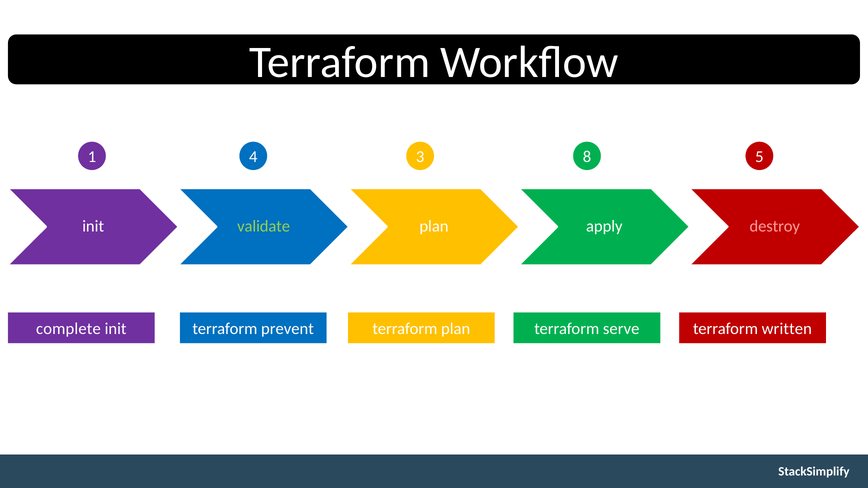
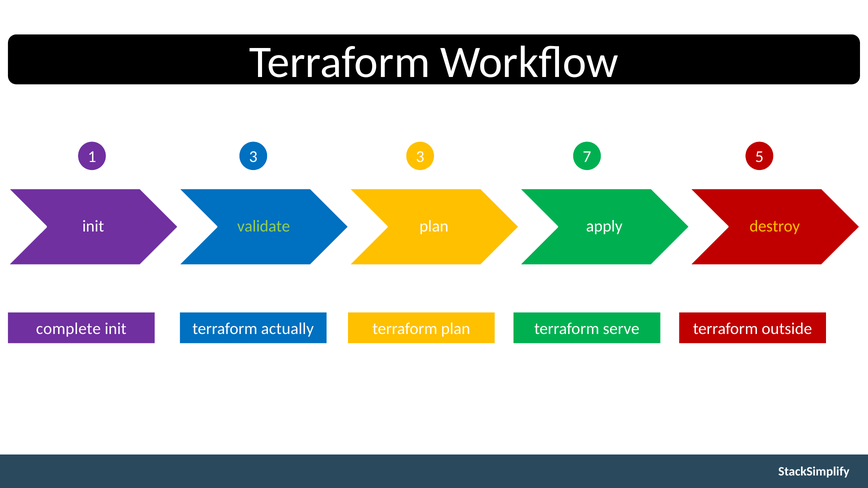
1 4: 4 -> 3 (253, 157)
8: 8 -> 7 (587, 157)
destroy colour: pink -> yellow (775, 226)
prevent: prevent -> actually (287, 329)
written: written -> outside (787, 329)
